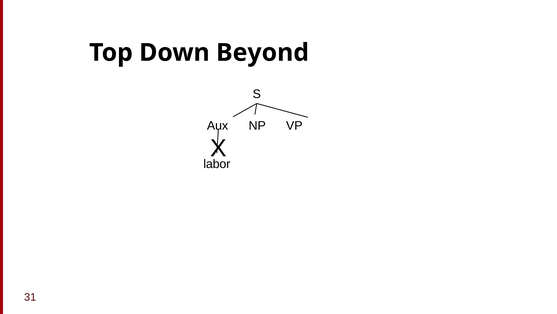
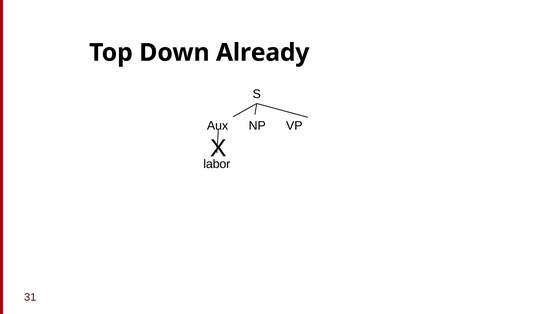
Beyond: Beyond -> Already (263, 53)
